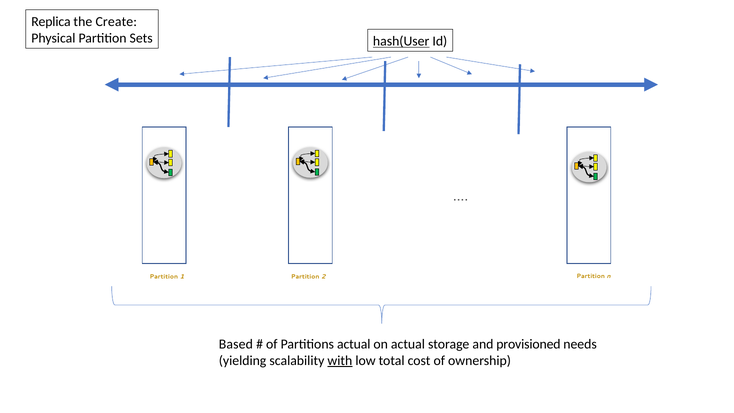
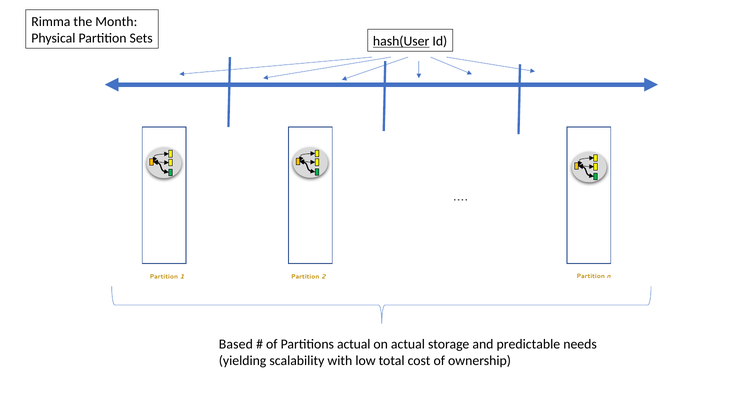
Replica: Replica -> Rimma (51, 22)
Create: Create -> Month (116, 22)
provisioned: provisioned -> predictable (528, 344)
with underline: present -> none (340, 361)
